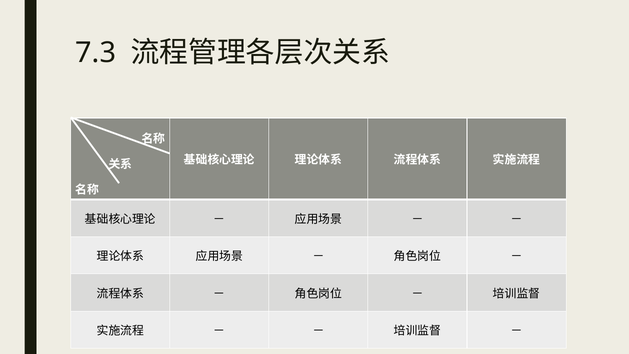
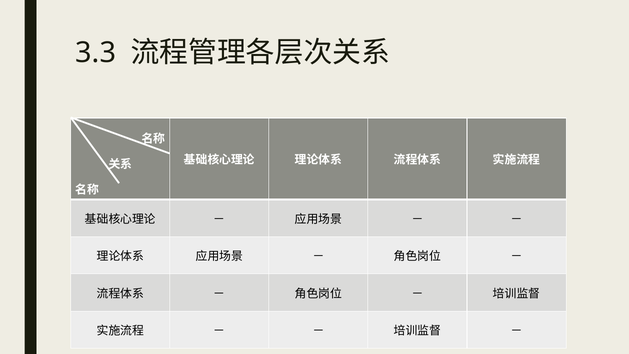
7.3: 7.3 -> 3.3 (96, 53)
